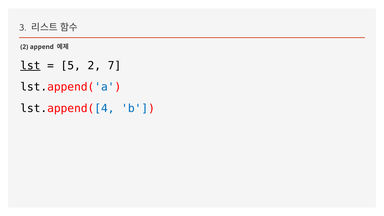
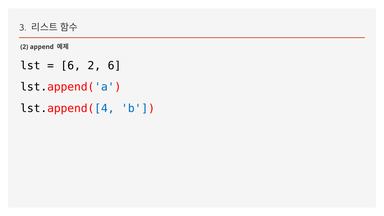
lst underline: present -> none (30, 66)
5: 5 -> 6 (71, 66)
2 7: 7 -> 6 (114, 66)
